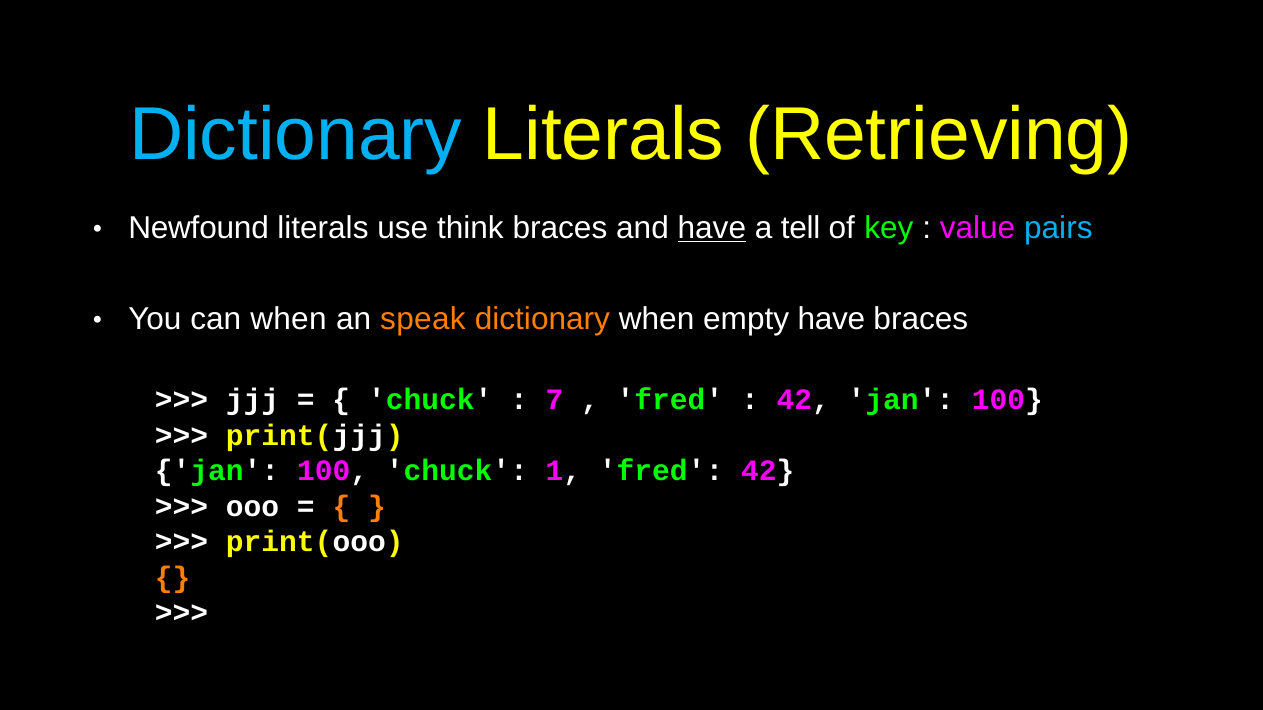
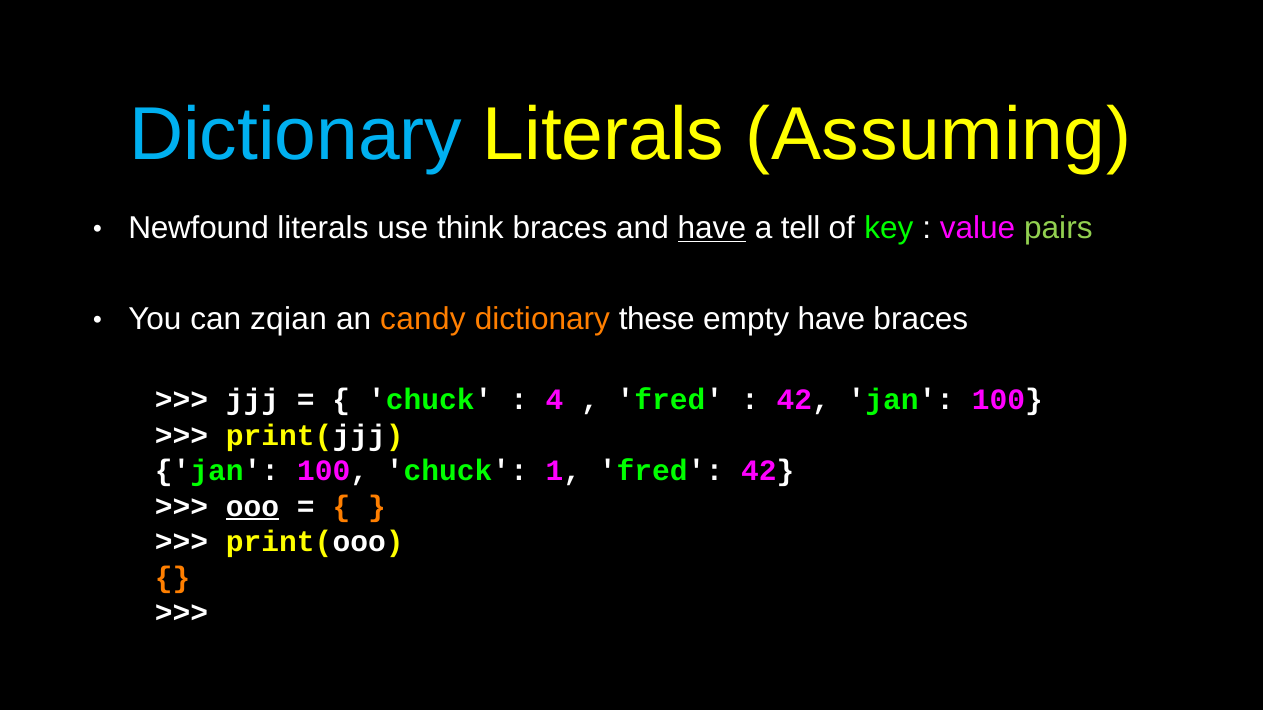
Retrieving: Retrieving -> Assuming (938, 135)
pairs colour: light blue -> light green (1058, 228)
can when: when -> zqian (288, 319)
speak: speak -> candy (423, 319)
dictionary when: when -> these (657, 319)
7: 7 -> 4 (555, 400)
ooo underline: none -> present (253, 507)
